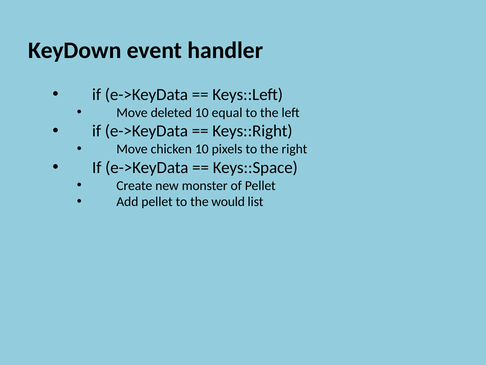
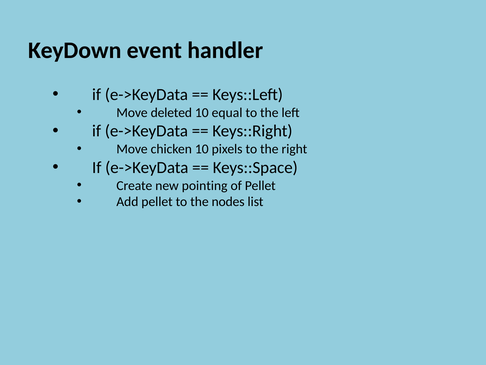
monster: monster -> pointing (205, 185)
would: would -> nodes (228, 202)
